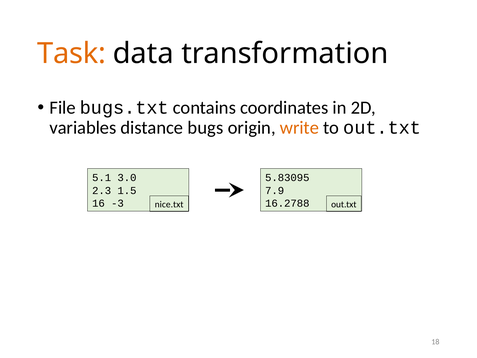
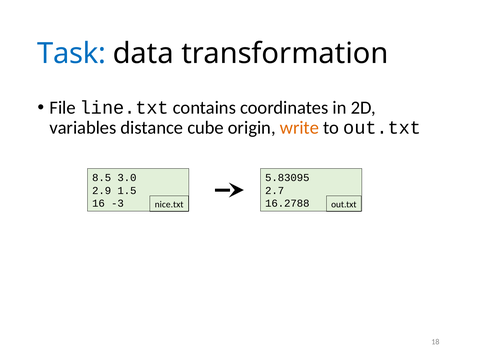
Task colour: orange -> blue (71, 53)
bugs.txt: bugs.txt -> line.txt (124, 108)
bugs: bugs -> cube (206, 128)
5.1: 5.1 -> 8.5 (102, 178)
2.3: 2.3 -> 2.9 (102, 190)
7.9: 7.9 -> 2.7 (275, 190)
